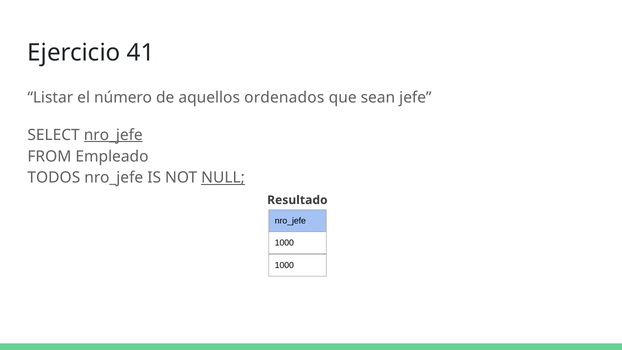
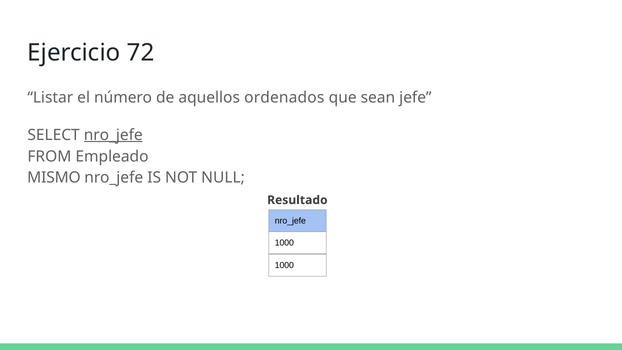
41: 41 -> 72 (141, 53)
TODOS: TODOS -> MISMO (54, 178)
NULL underline: present -> none (223, 178)
